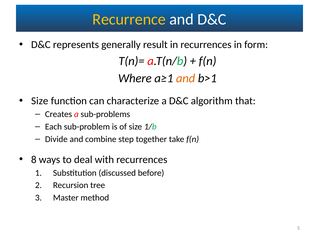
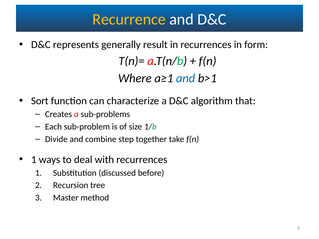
and colour: orange -> blue (186, 78)
Size: Size -> Sort (40, 101)
8: 8 -> 1 (34, 160)
